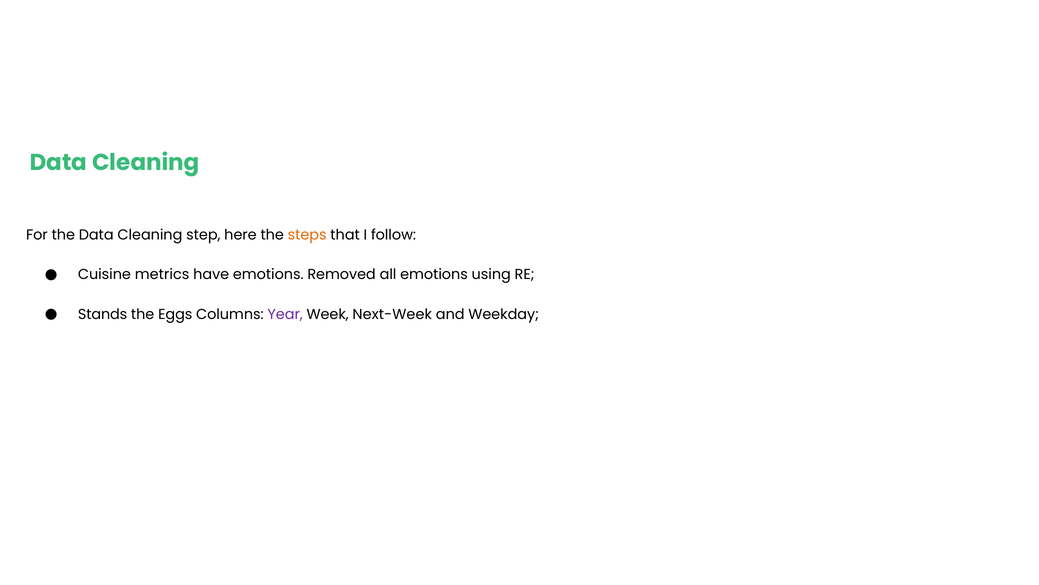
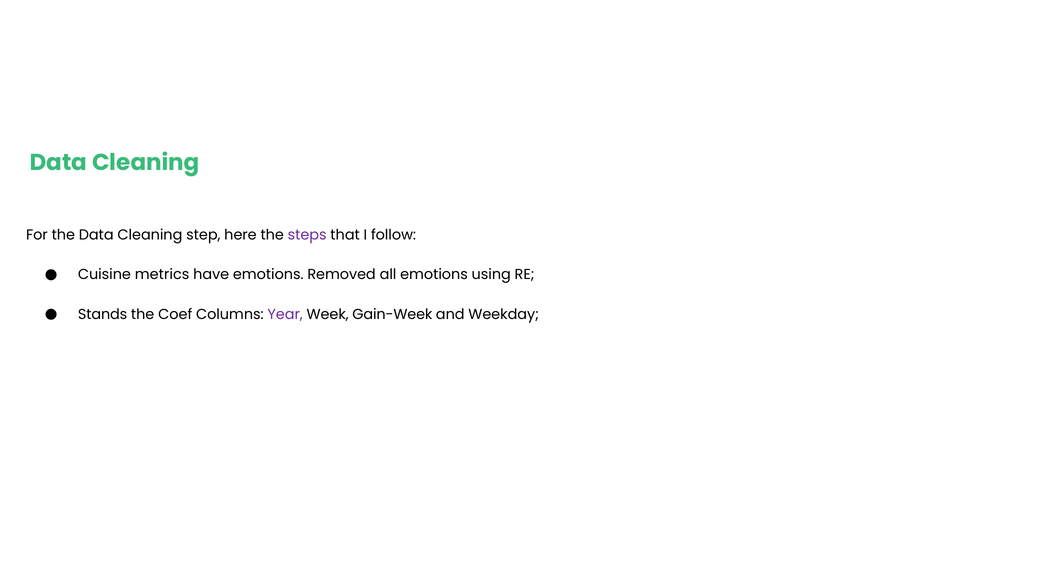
steps colour: orange -> purple (307, 235)
Eggs: Eggs -> Coef (175, 314)
Next-Week: Next-Week -> Gain-Week (392, 314)
